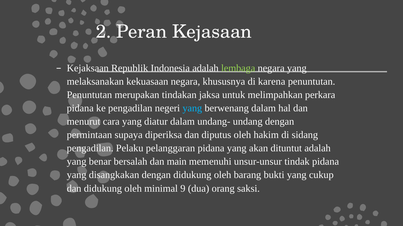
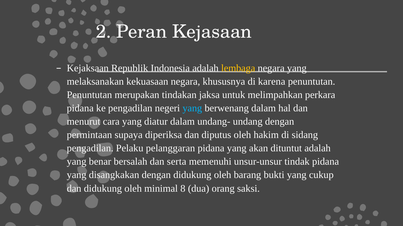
lembaga colour: light green -> yellow (238, 68)
main: main -> serta (177, 162)
9: 9 -> 8 (183, 189)
